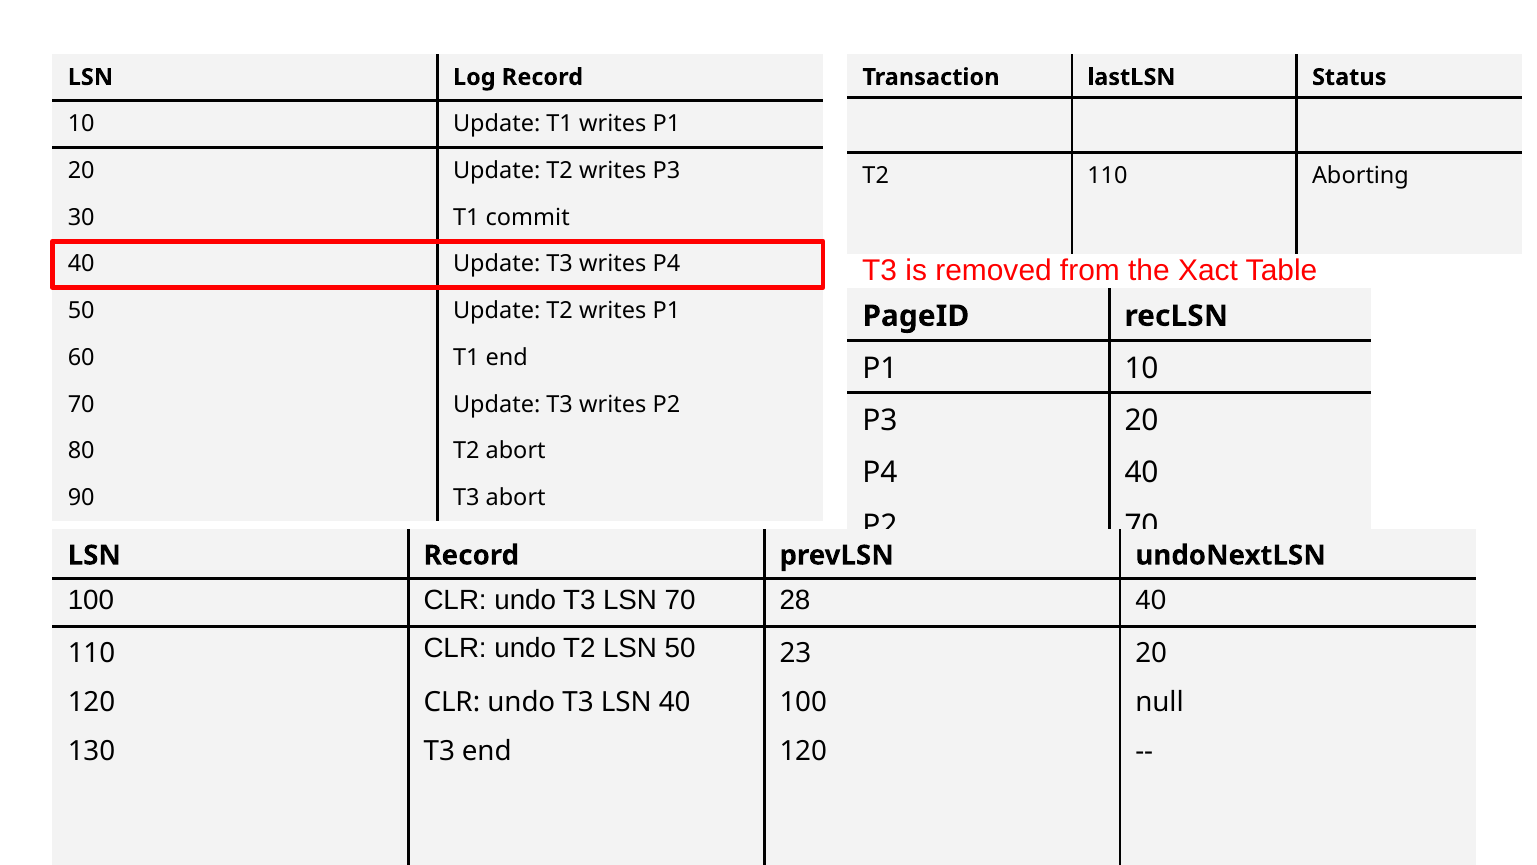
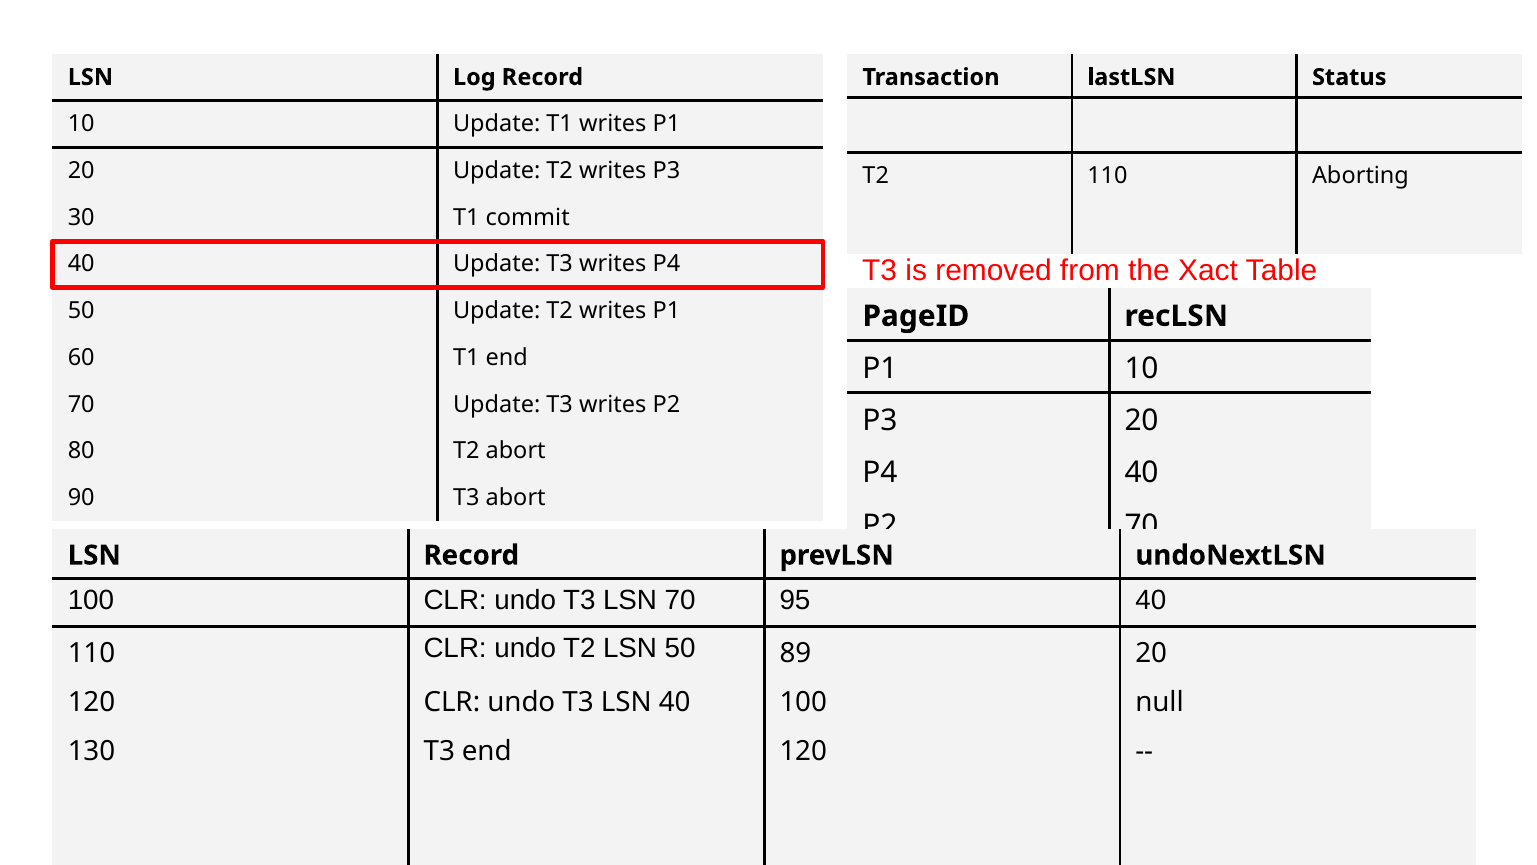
28: 28 -> 95 (795, 600)
23: 23 -> 89 (795, 653)
